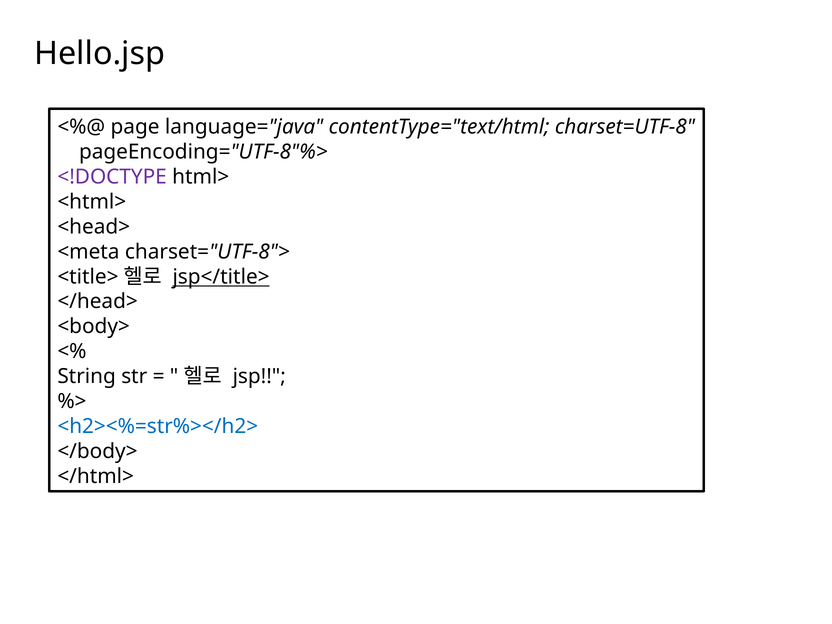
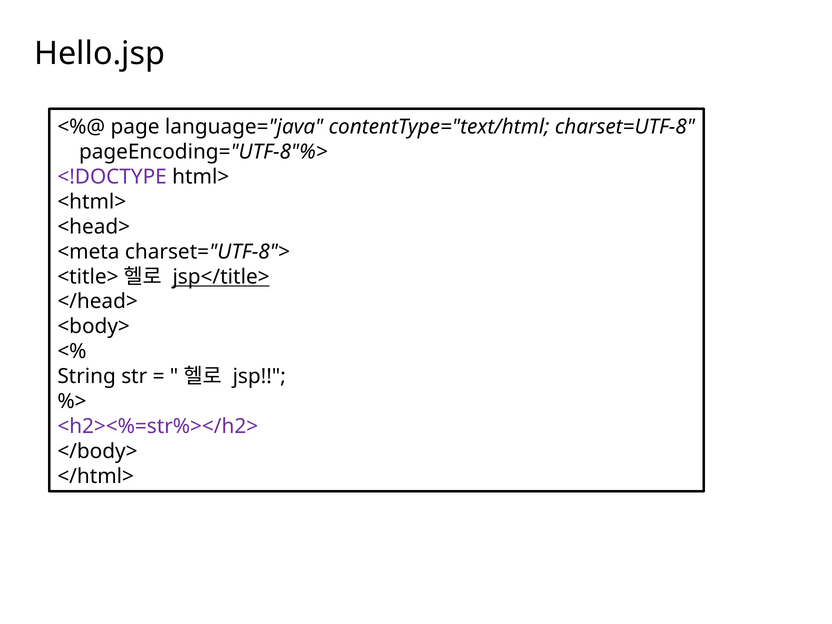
<h2><%=str%></h2> colour: blue -> purple (158, 426)
